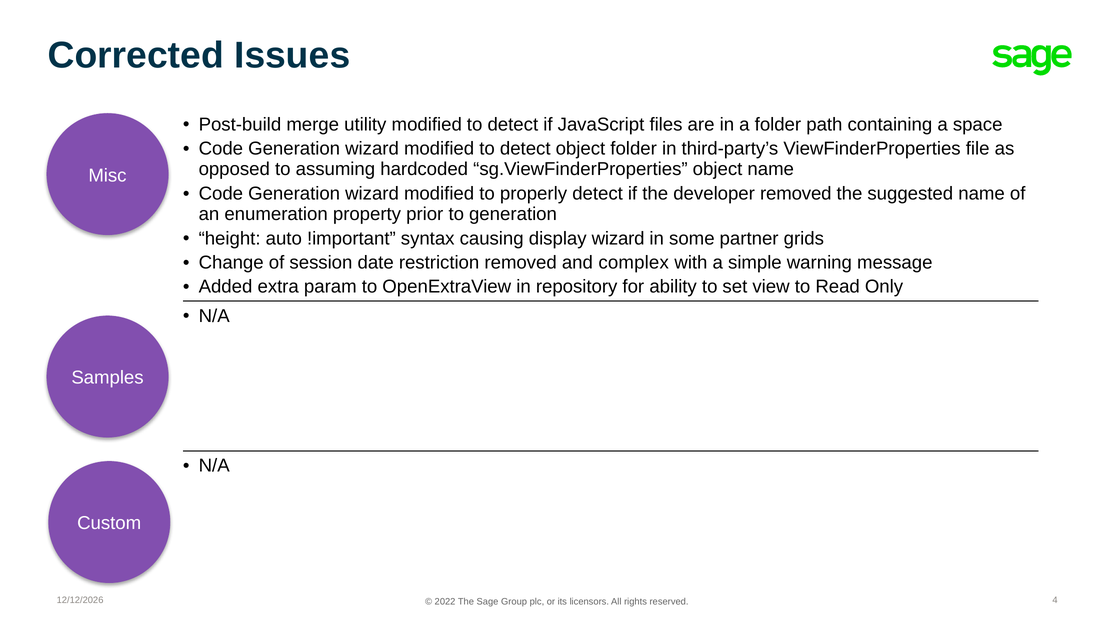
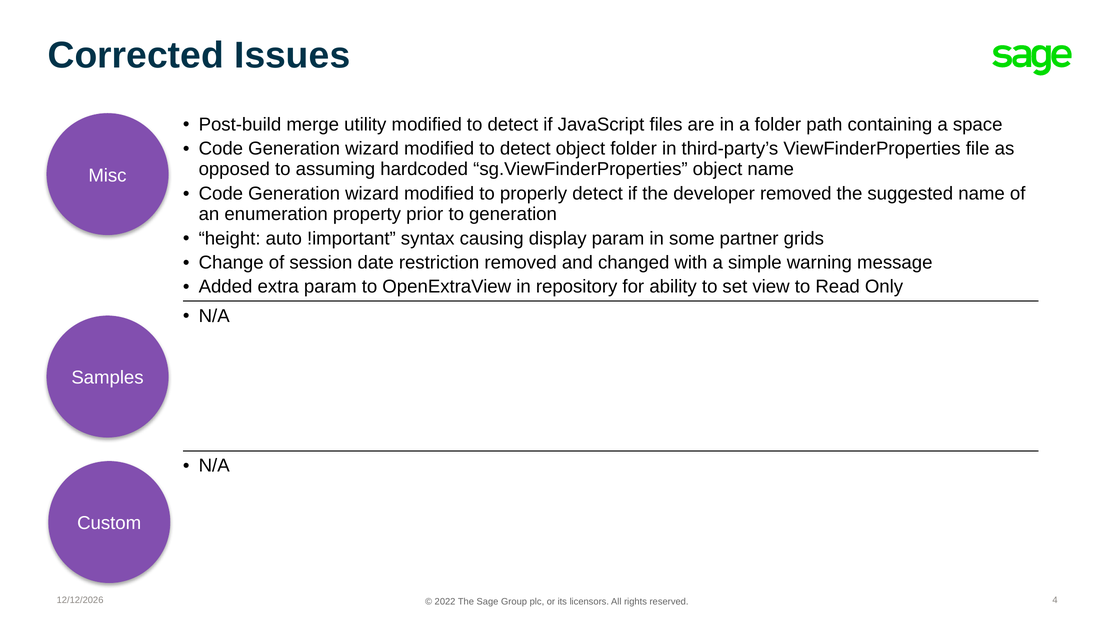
display wizard: wizard -> param (618, 238)
complex: complex -> changed (634, 263)
